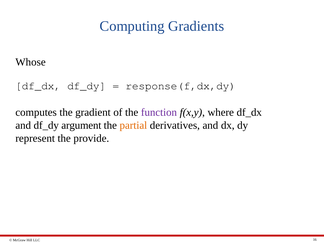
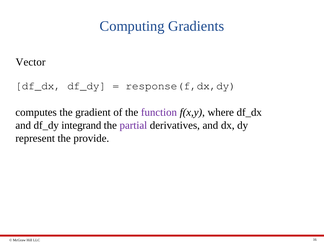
Whose: Whose -> Vector (31, 62)
argument: argument -> integrand (81, 125)
partial colour: orange -> purple (133, 125)
